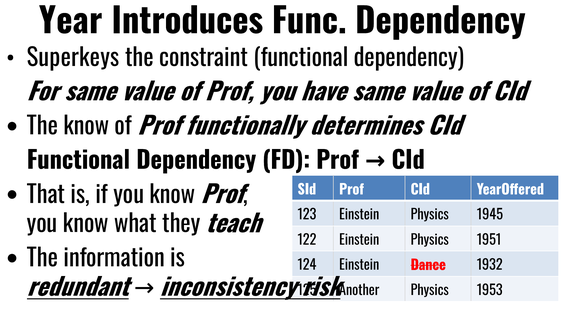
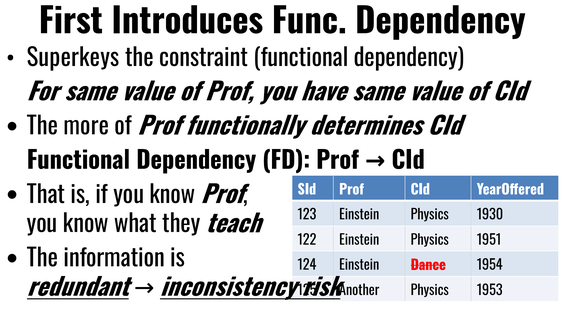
Year: Year -> First (71, 22)
The know: know -> more (86, 126)
1945: 1945 -> 1930 (490, 215)
1932: 1932 -> 1954 (490, 265)
